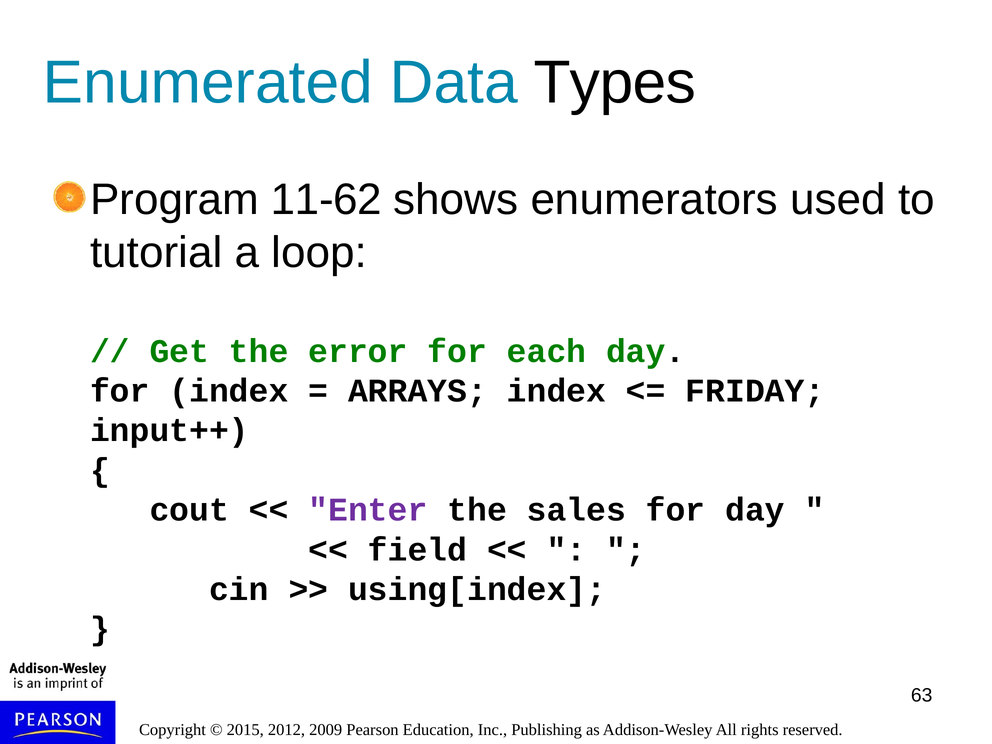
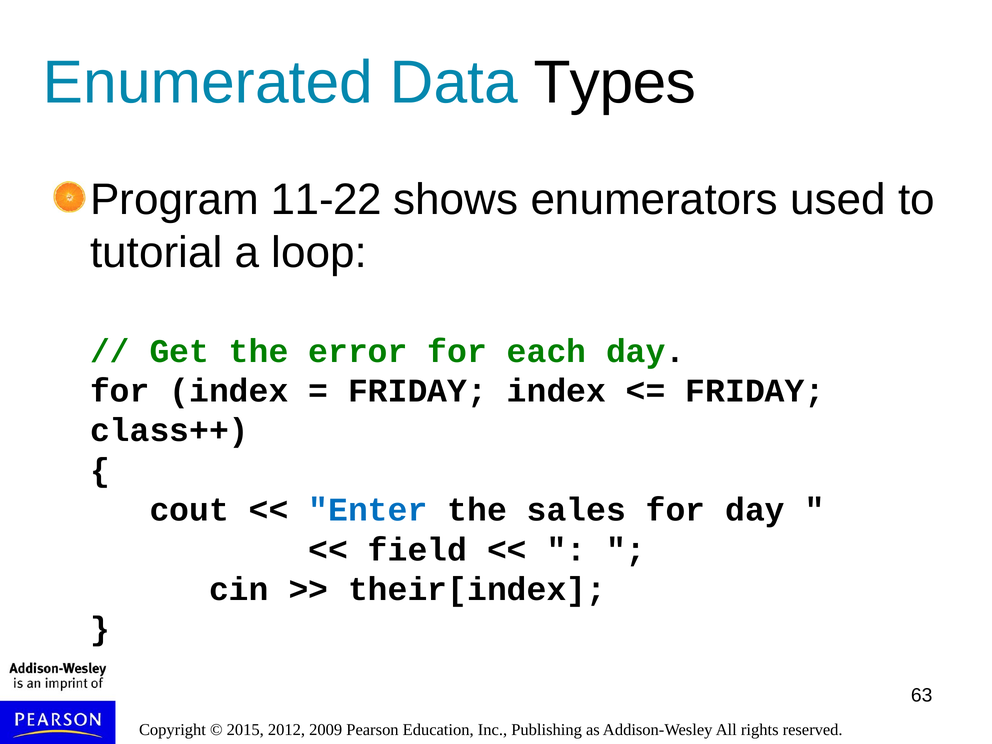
11-62: 11-62 -> 11-22 (326, 200)
ARRAYS: ARRAYS -> FRIDAY (418, 391)
input++: input++ -> class++ (169, 431)
Enter colour: purple -> blue (368, 510)
using[index: using[index -> their[index (477, 589)
